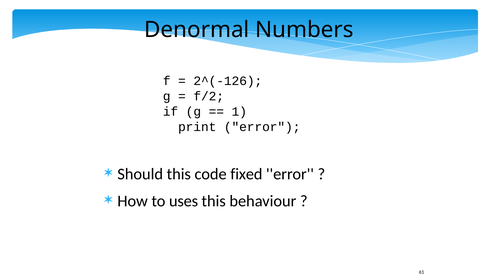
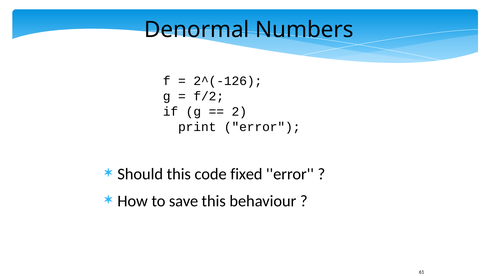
1: 1 -> 2 (239, 111)
uses: uses -> save (184, 201)
